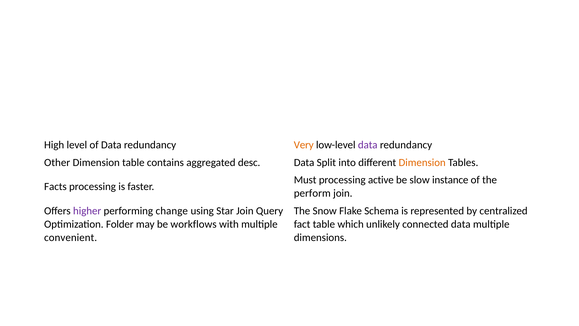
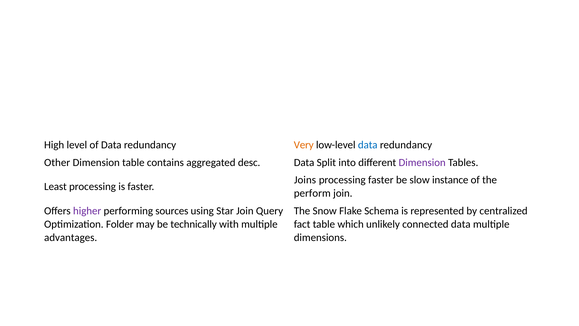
data colour: purple -> blue (368, 145)
Dimension colour: orange -> purple (422, 162)
Must: Must -> Joins (305, 180)
processing active: active -> faster (381, 180)
Facts: Facts -> Least (55, 187)
change: change -> sources (172, 211)
workflows: workflows -> technically (194, 224)
convenient: convenient -> advantages (71, 237)
